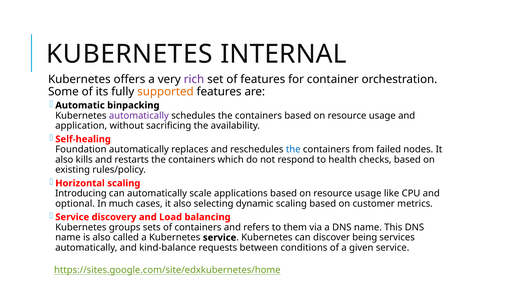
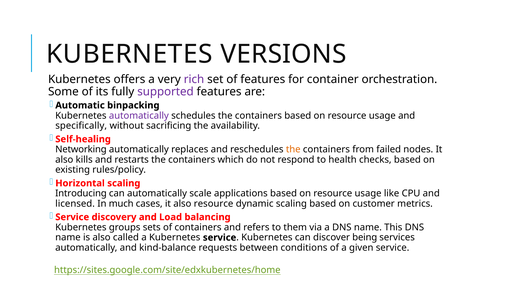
INTERNAL: INTERNAL -> VERSIONS (284, 54)
supported colour: orange -> purple (165, 92)
application: application -> specifically (81, 126)
Foundation: Foundation -> Networking (81, 149)
the colour: blue -> orange (293, 149)
optional: optional -> licensed (75, 204)
also selecting: selecting -> resource (214, 204)
